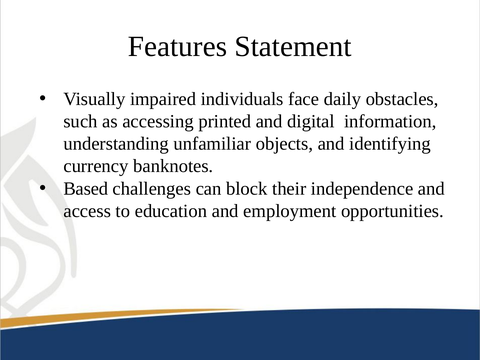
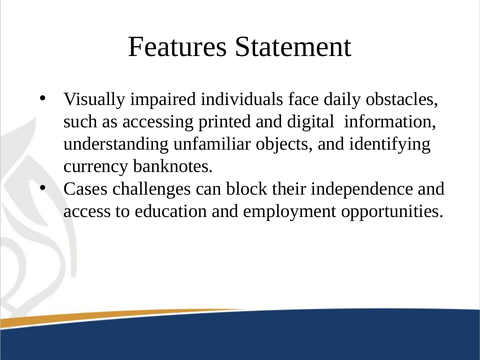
Based: Based -> Cases (86, 189)
